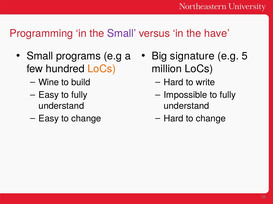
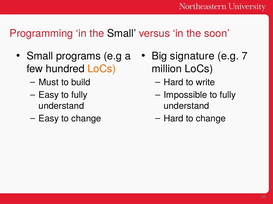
Small colour: purple -> black (122, 34)
have: have -> soon (217, 34)
5: 5 -> 7 (245, 56)
Wine: Wine -> Must (49, 83)
